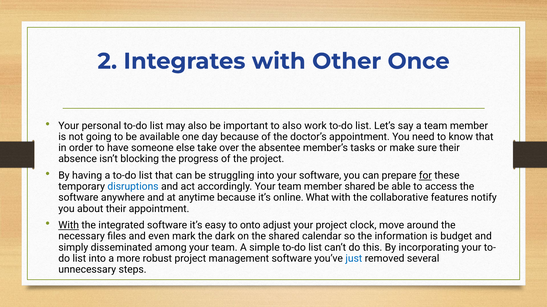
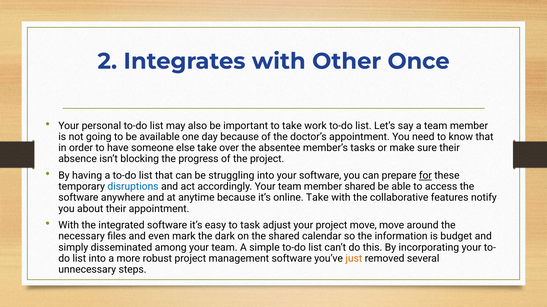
to also: also -> take (292, 126)
online What: What -> Take (317, 198)
With underline: present -> none (69, 226)
onto: onto -> task (250, 226)
project clock: clock -> move (363, 226)
just colour: blue -> orange (354, 259)
